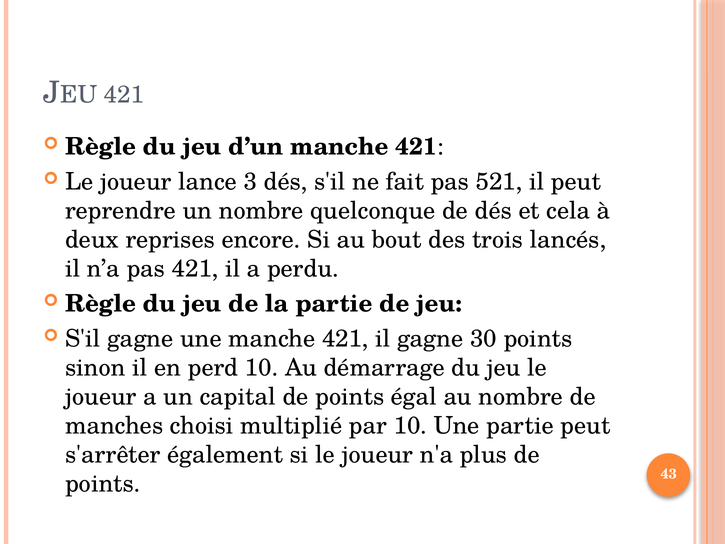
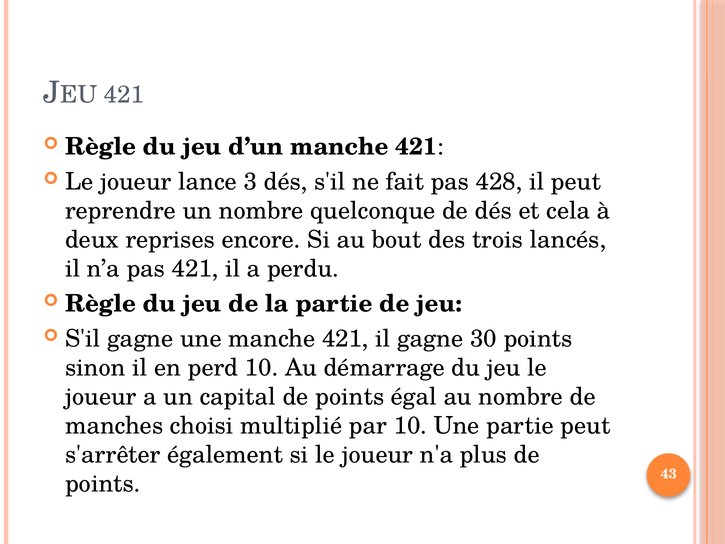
521: 521 -> 428 (499, 182)
